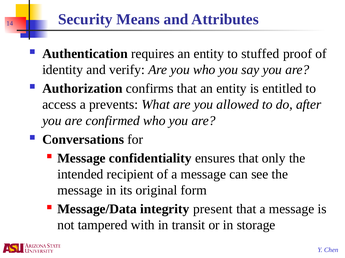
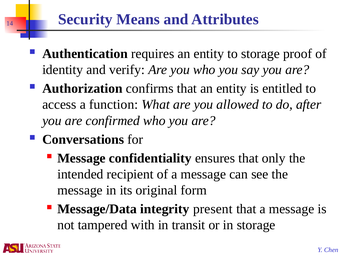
to stuffed: stuffed -> storage (260, 54)
prevents: prevents -> function (114, 105)
